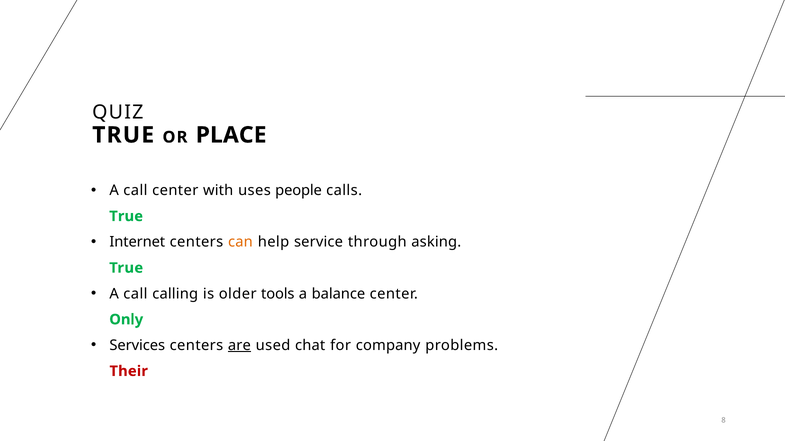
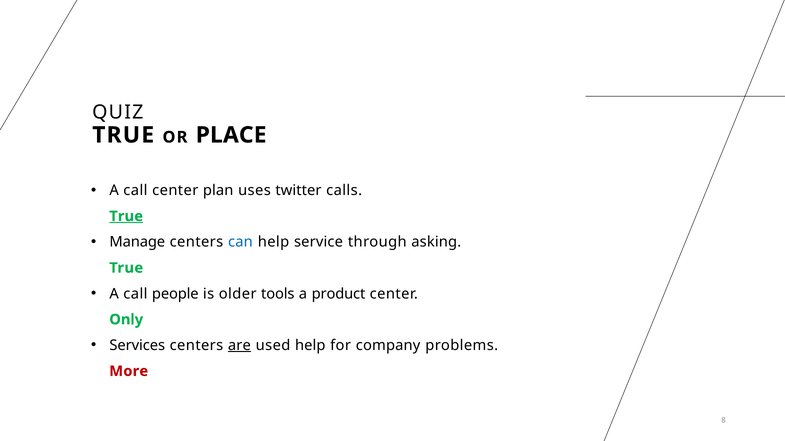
with: with -> plan (218, 191)
people: people -> twitter (298, 191)
True underline: none -> present (126, 217)
Internet: Internet -> Manage (137, 242)
can colour: orange -> blue (240, 242)
calling: calling -> people (175, 294)
balance: balance -> product (339, 294)
used chat: chat -> help (310, 346)
Their: Their -> More (129, 372)
